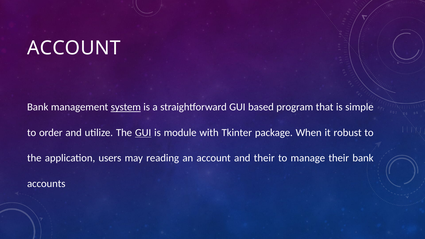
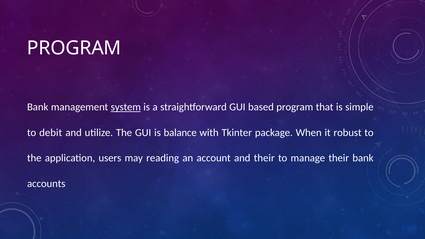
ACCOUNT: ACCOUNT -> PROGRAM (74, 48)
order: order -> debit (51, 133)
GUI underline: present -> none (143, 133)
module: module -> balance (180, 133)
